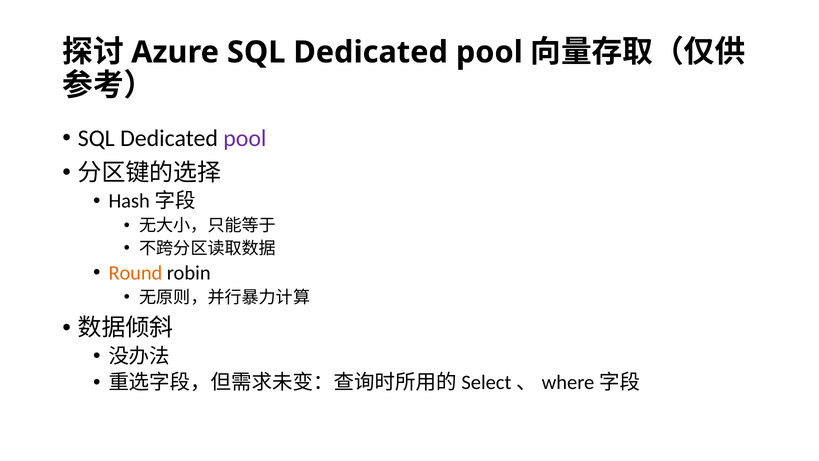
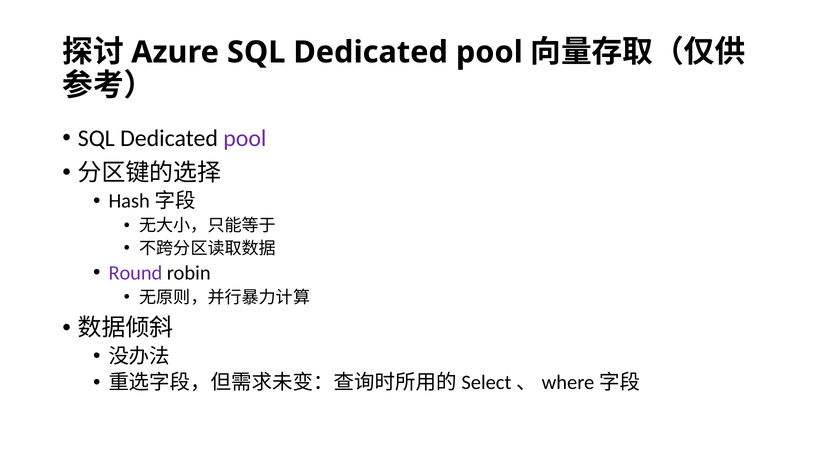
Round colour: orange -> purple (135, 273)
